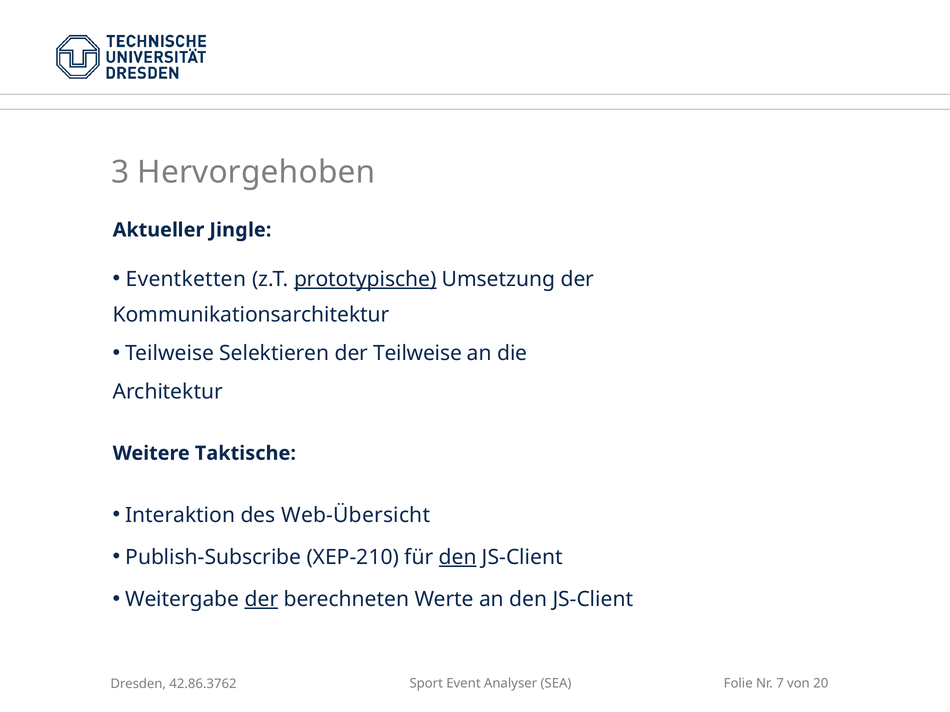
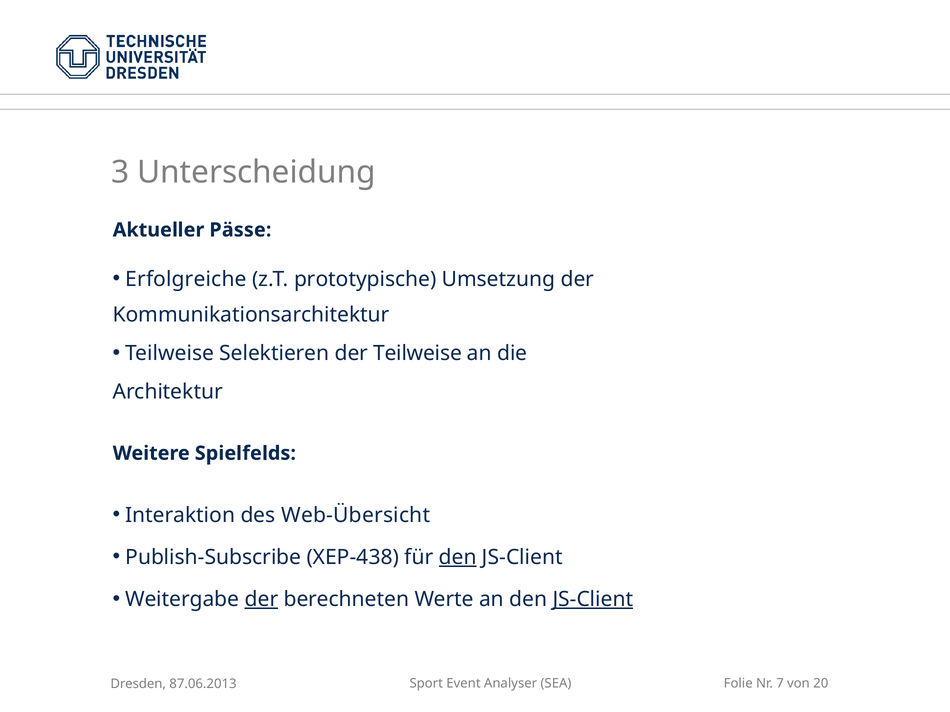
Hervorgehoben: Hervorgehoben -> Unterscheidung (256, 172)
Jingle: Jingle -> Pässe (240, 230)
Eventketten: Eventketten -> Erfolgreiche (186, 279)
prototypische underline: present -> none (365, 279)
Taktische: Taktische -> Spielfelds (245, 454)
XEP-210: XEP-210 -> XEP-438 (353, 558)
JS-Client underline: none -> present (593, 600)
42.86.3762: 42.86.3762 -> 87.06.2013 (203, 684)
